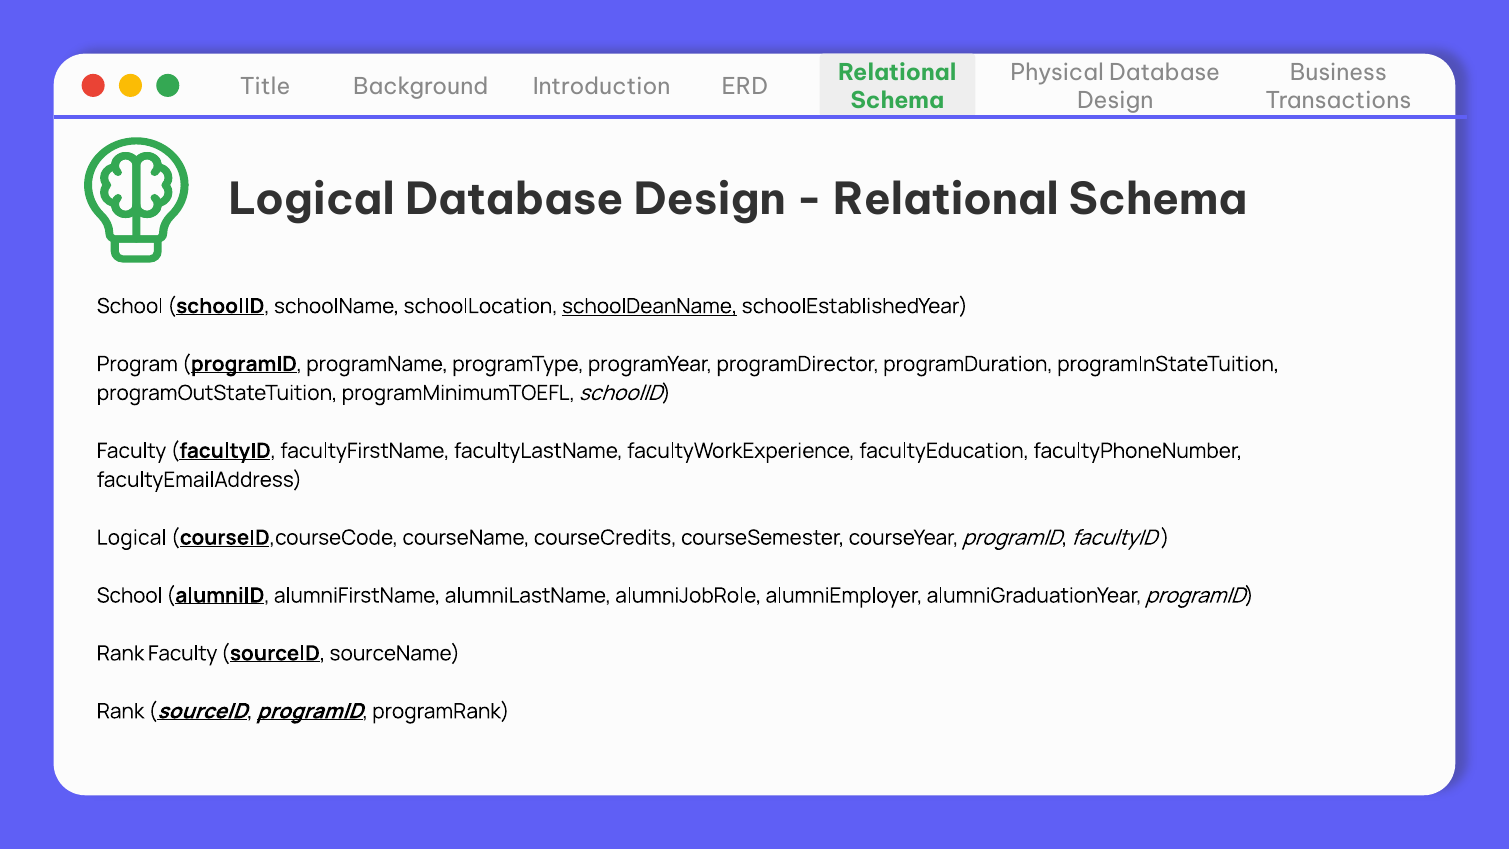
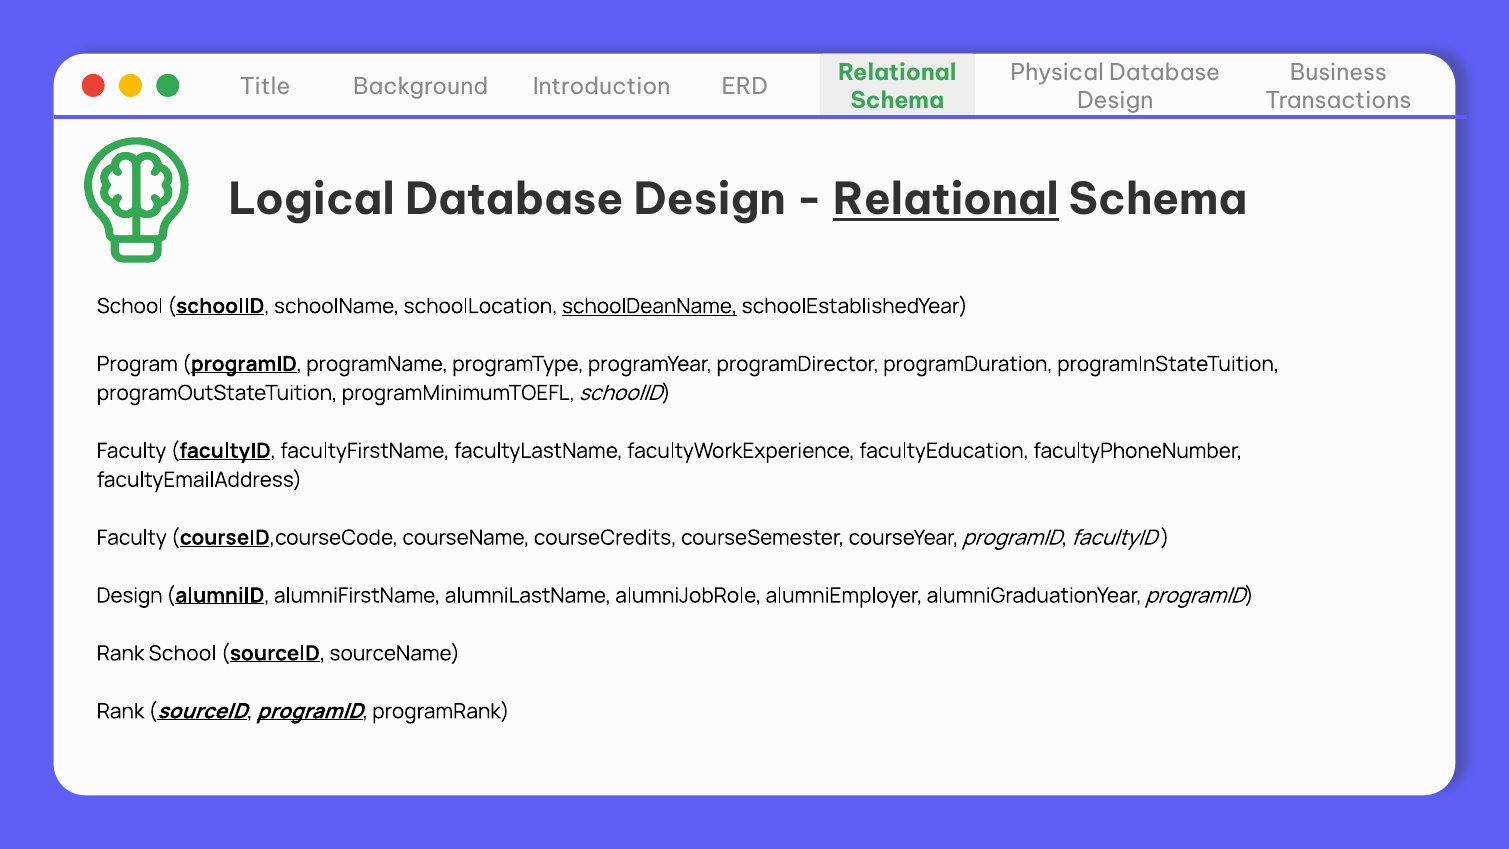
Relational underline: none -> present (946, 200)
Logical: Logical -> Faculty (132, 538)
School: School -> Design (130, 595)
Rank Faculty: Faculty -> School (182, 653)
